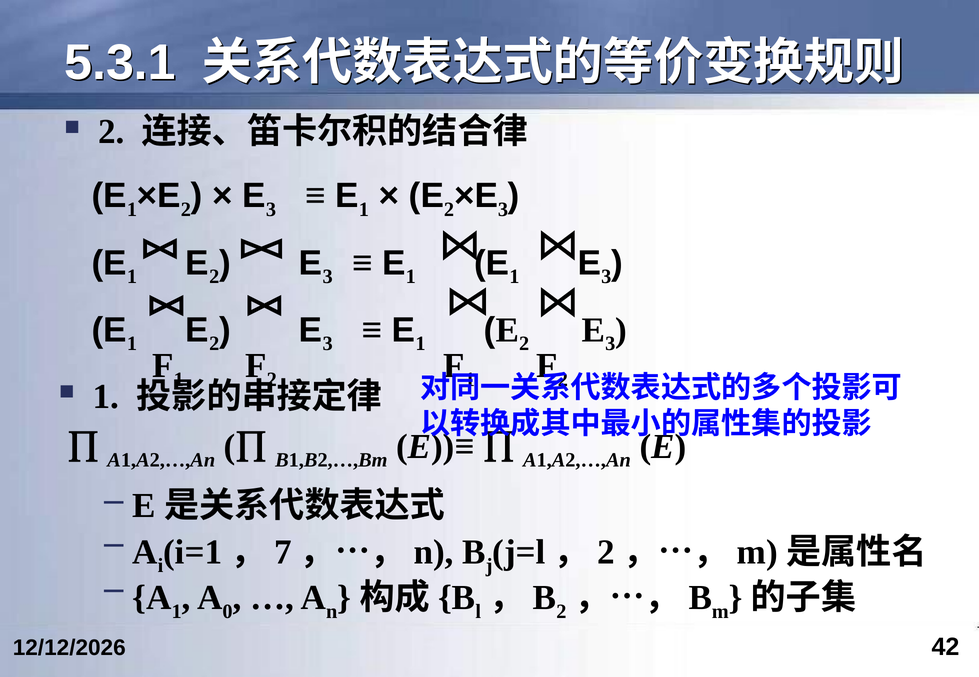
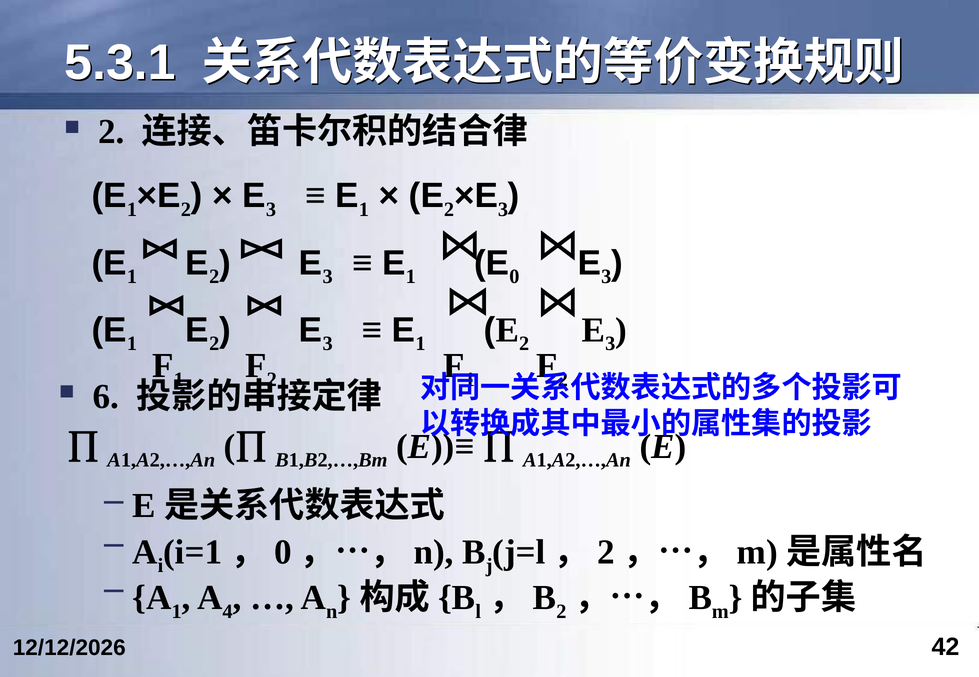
1: 1 -> 0 (514, 277)
1: 1 -> 6 (106, 397)
7: 7 -> 0 (283, 553)
0: 0 -> 4 (228, 612)
